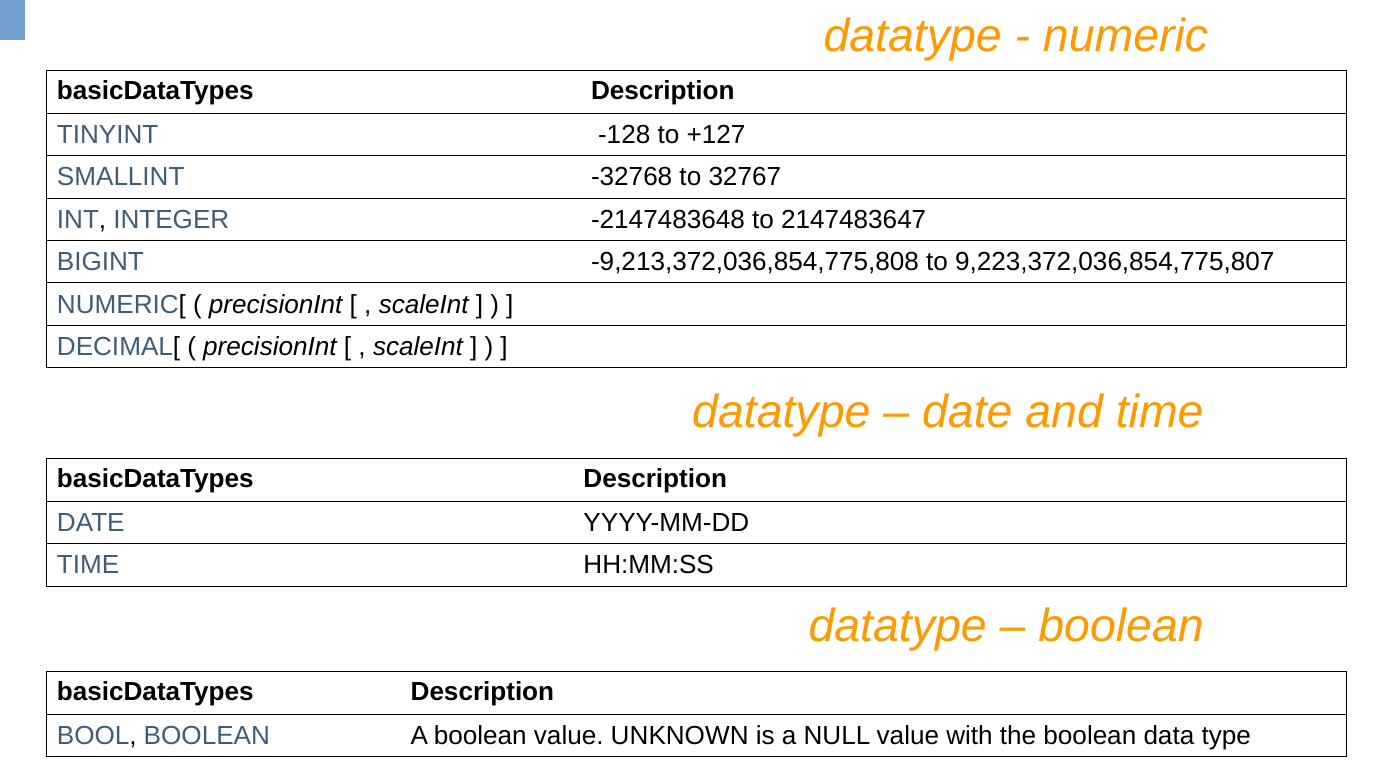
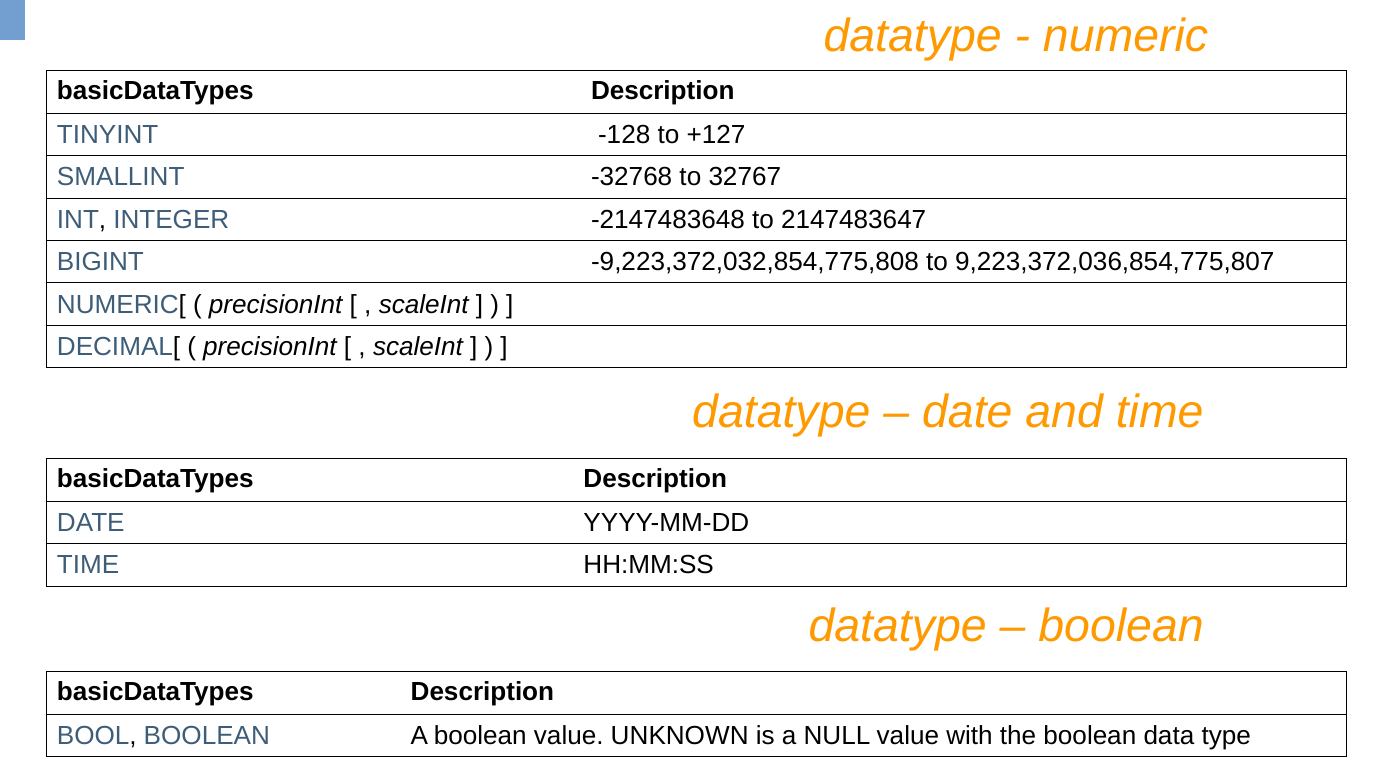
-9,213,372,036,854,775,808: -9,213,372,036,854,775,808 -> -9,223,372,032,854,775,808 (755, 262)
